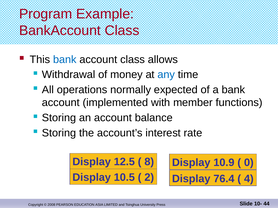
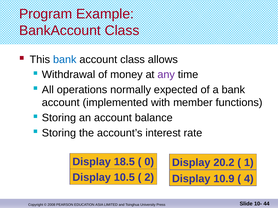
any colour: blue -> purple (166, 75)
12.5: 12.5 -> 18.5 (124, 162)
8: 8 -> 0 (149, 162)
10.9: 10.9 -> 20.2 (224, 163)
0: 0 -> 1 (249, 163)
76.4: 76.4 -> 10.9 (224, 179)
